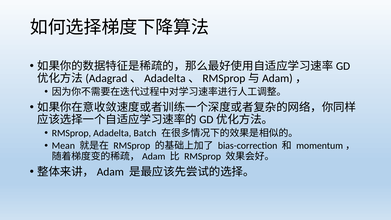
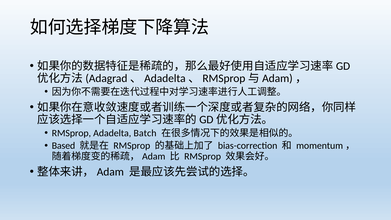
Mean: Mean -> Based (63, 146)
